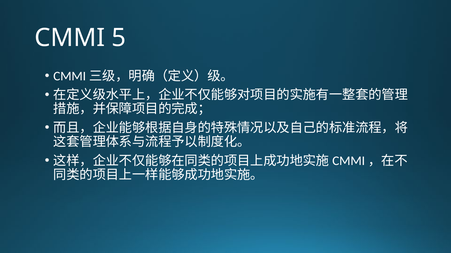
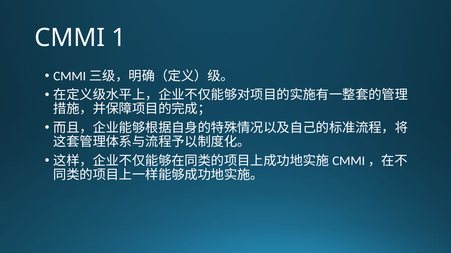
5: 5 -> 1 (119, 38)
